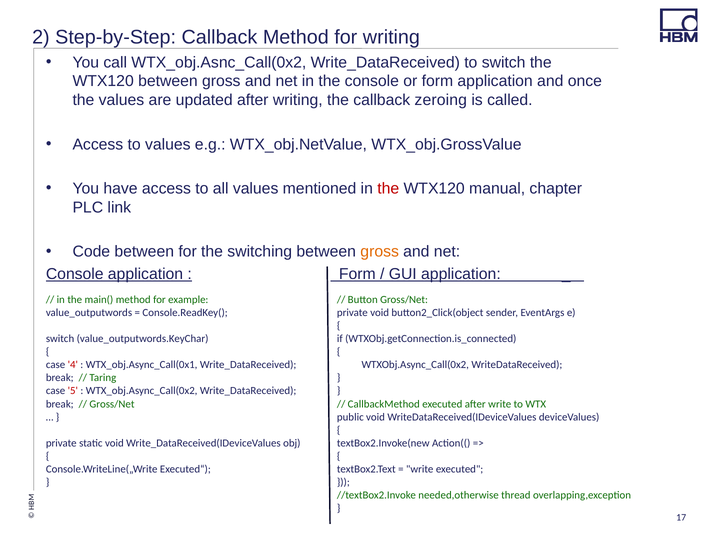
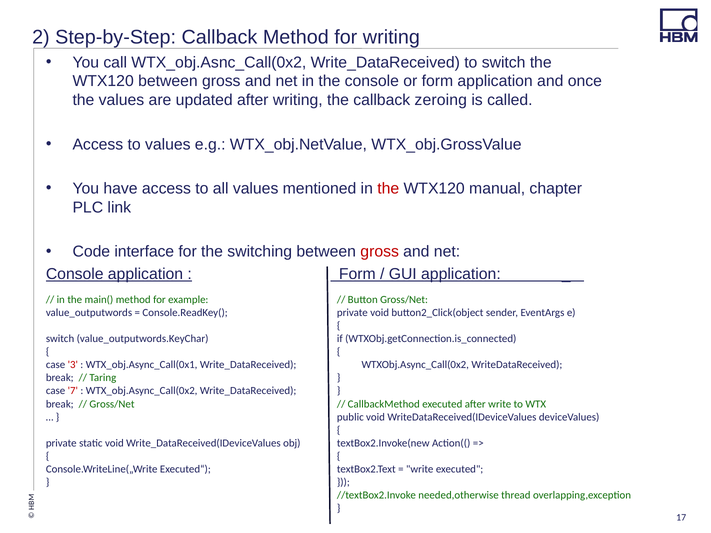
Code between: between -> interface (144, 252)
gross colour: orange -> red (380, 252)
4: 4 -> 3 (73, 365)
5: 5 -> 7 (73, 391)
